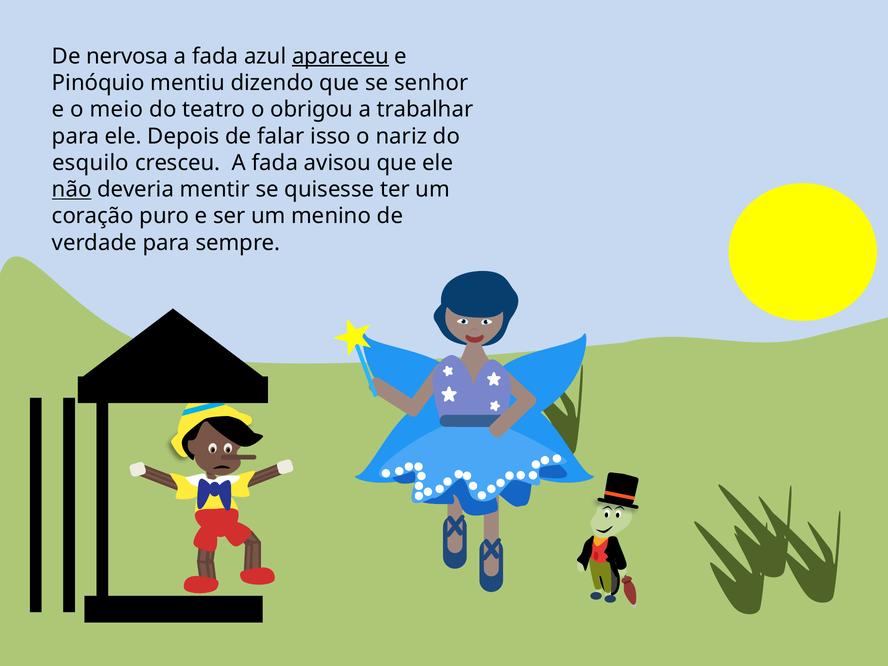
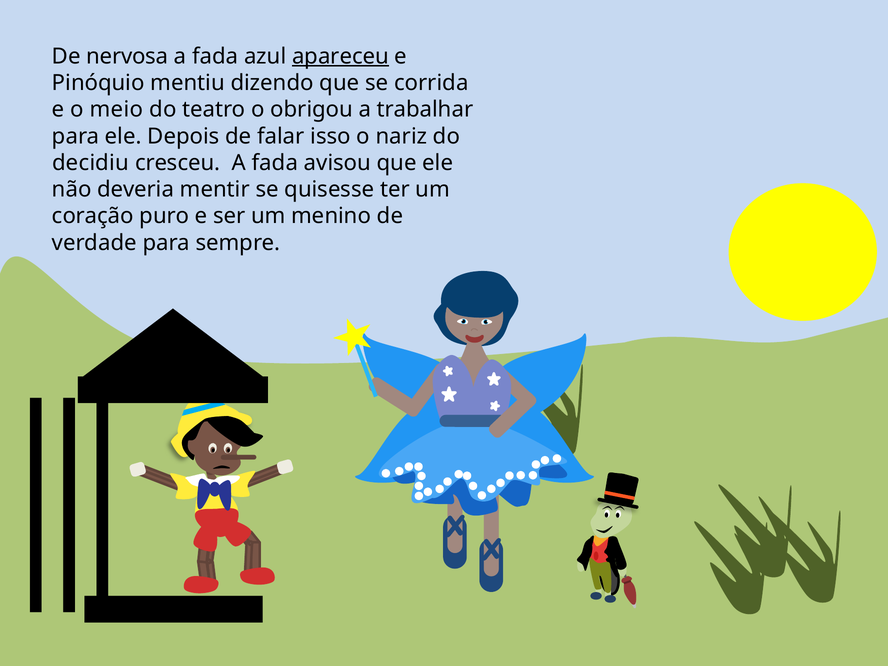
senhor: senhor -> corrida (431, 83)
esquilo: esquilo -> decidiu (91, 163)
não underline: present -> none (72, 190)
